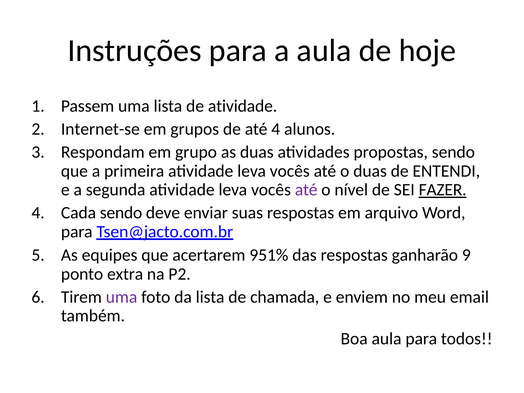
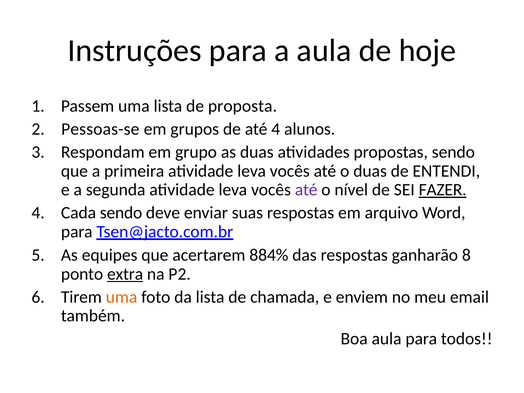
de atividade: atividade -> proposta (243, 106)
Internet-se: Internet-se -> Pessoas-se (100, 129)
951%: 951% -> 884% (269, 255)
9: 9 -> 8 (466, 255)
extra underline: none -> present (125, 274)
uma colour: purple -> orange (122, 297)
